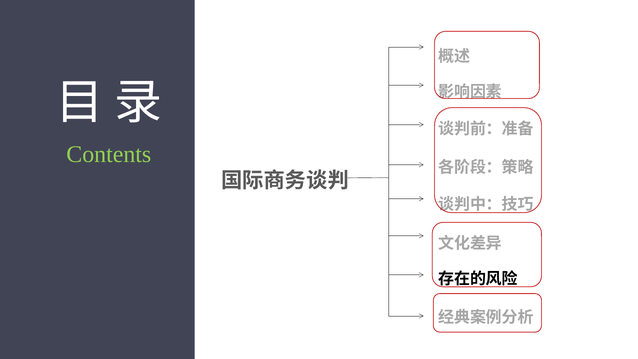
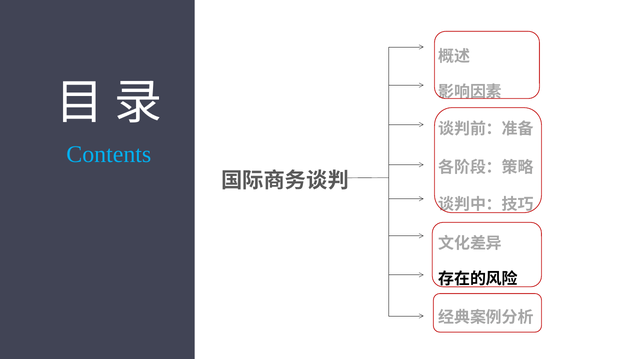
Contents colour: light green -> light blue (109, 154)
